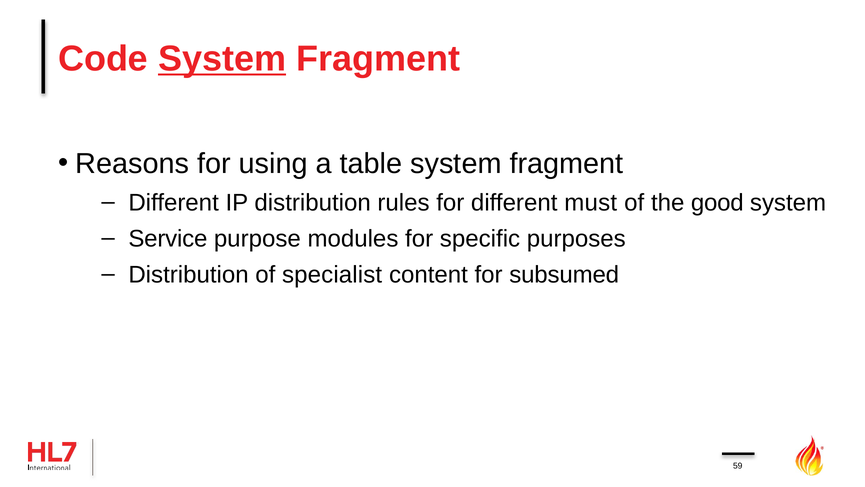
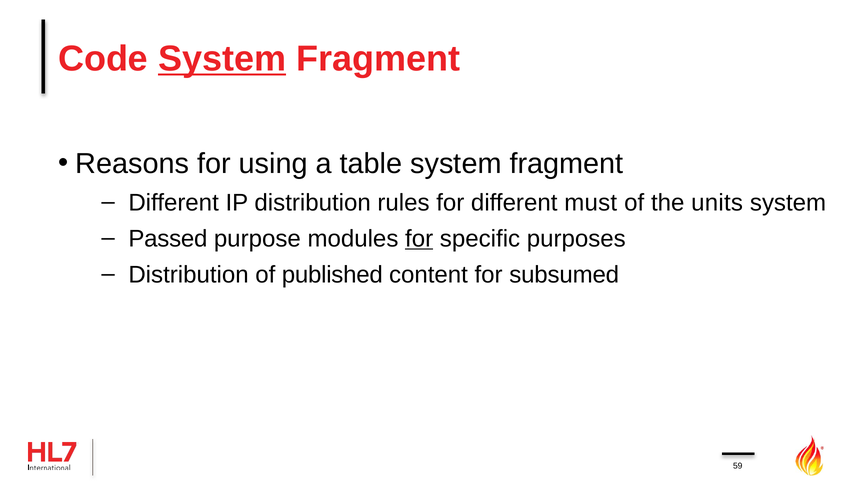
good: good -> units (717, 202)
Service: Service -> Passed (168, 238)
for underline: none -> present (419, 238)
specialist: specialist -> published (332, 275)
